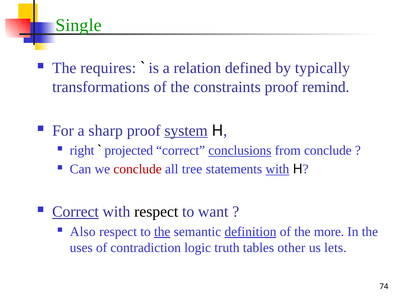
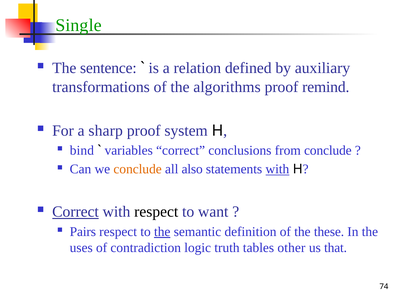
requires: requires -> sentence (108, 68)
typically: typically -> auxiliary (323, 68)
constraints: constraints -> algorithms (227, 87)
system underline: present -> none (186, 130)
right: right -> bind (82, 150)
projected: projected -> variables (129, 150)
conclusions underline: present -> none (240, 150)
conclude colour: red -> orange (138, 169)
tree: tree -> also (192, 169)
Also: Also -> Pairs (83, 232)
definition underline: present -> none (250, 232)
more: more -> these (329, 232)
lets: lets -> that (336, 248)
